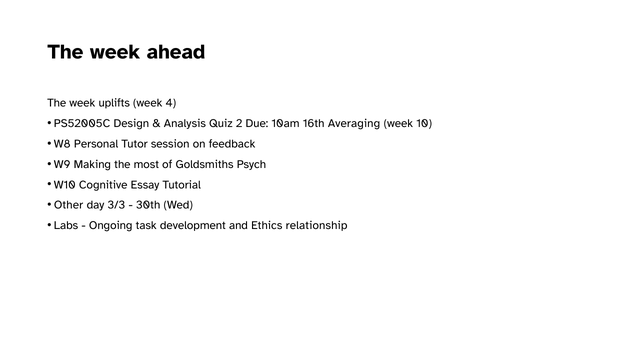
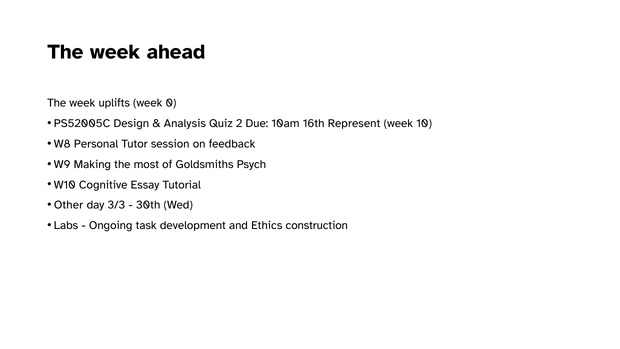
4: 4 -> 0 (171, 103)
Averaging: Averaging -> Represent (354, 123)
relationship: relationship -> construction (317, 225)
